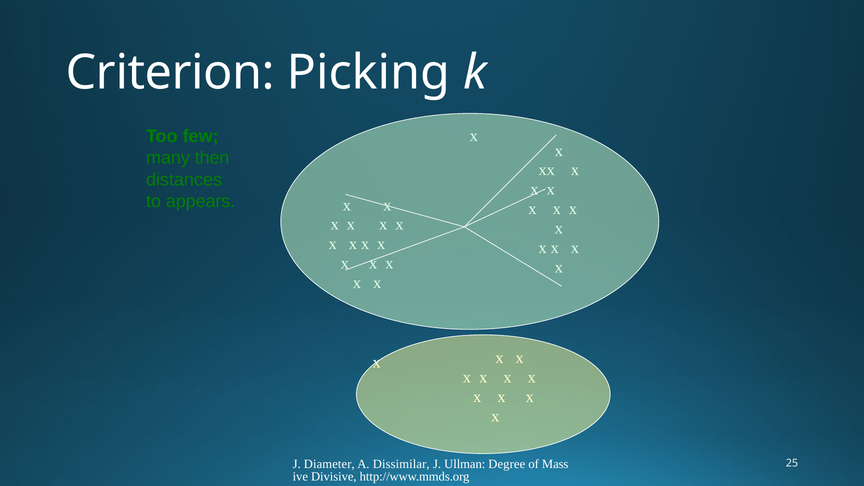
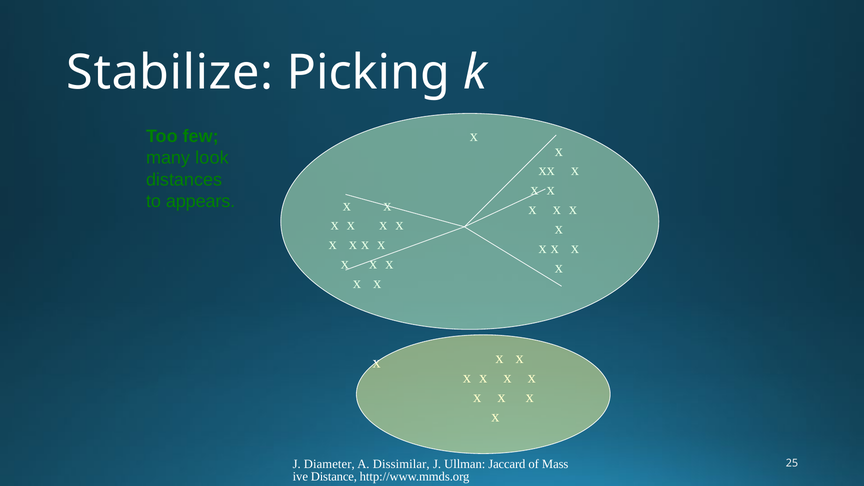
Criterion: Criterion -> Stabilize (170, 73)
then: then -> look (212, 158)
Degree: Degree -> Jaccard (507, 464)
Divisive: Divisive -> Distance (334, 477)
